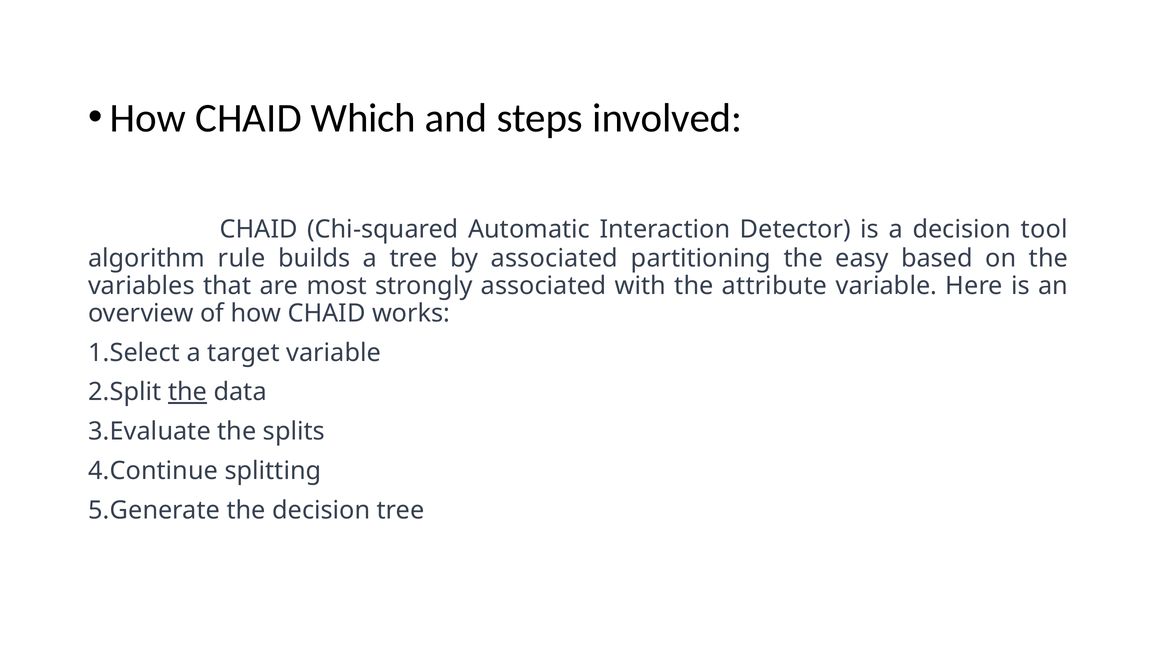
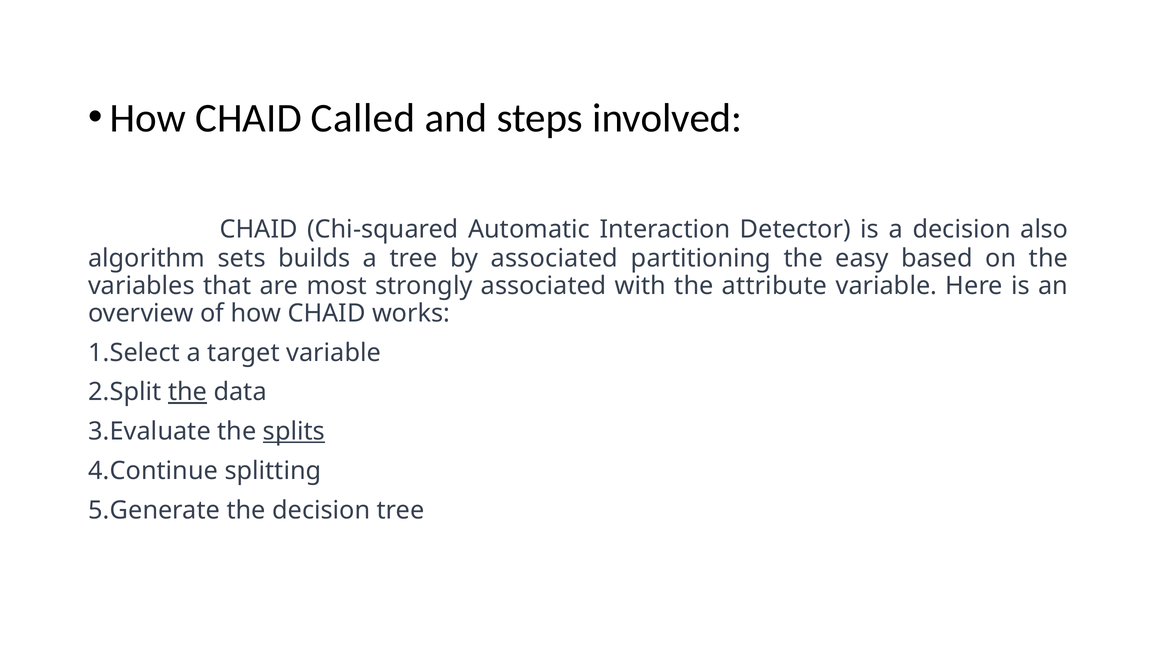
Which: Which -> Called (363, 118)
tool: tool -> also (1044, 229)
rule: rule -> sets (242, 259)
splits underline: none -> present (294, 431)
